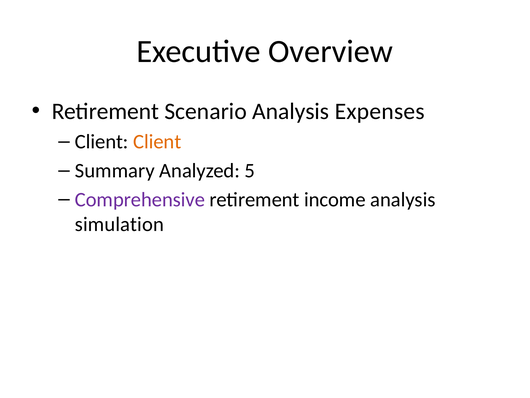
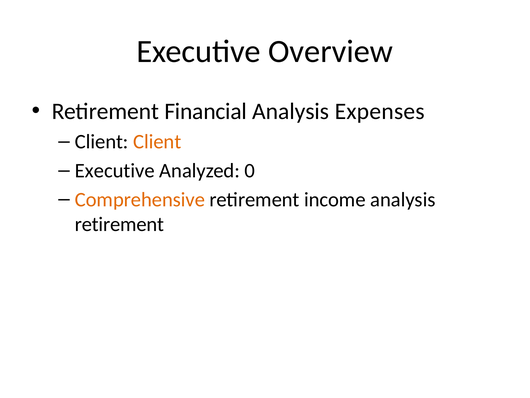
Scenario: Scenario -> Financial (206, 111)
Summary: Summary -> Executive (115, 170)
5: 5 -> 0 (250, 170)
Comprehensive colour: purple -> orange (140, 199)
simulation: simulation -> retirement (120, 224)
